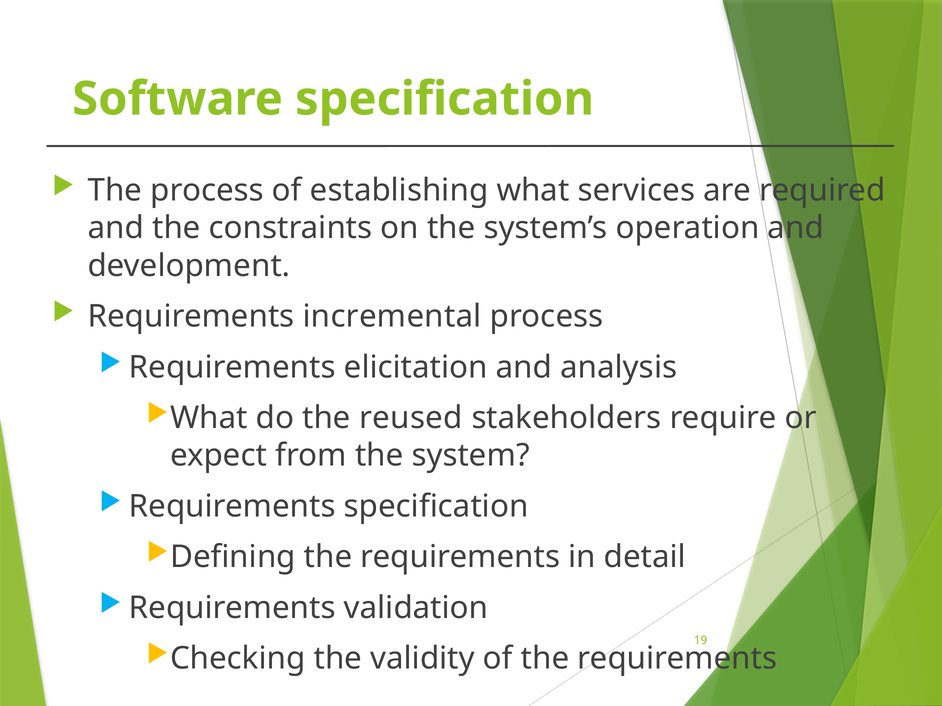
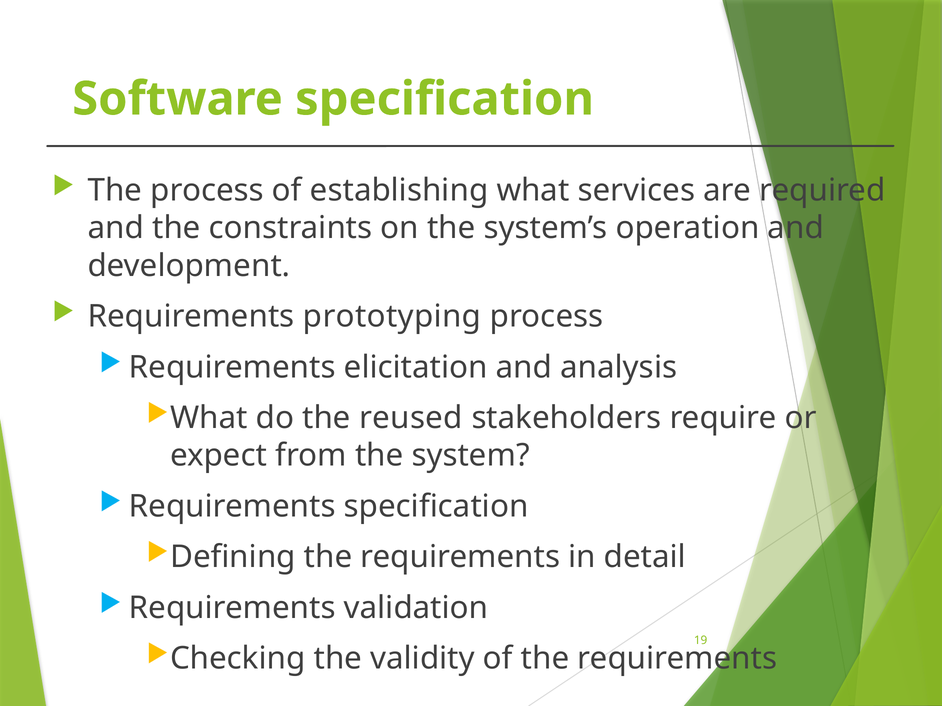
incremental: incremental -> prototyping (392, 317)
